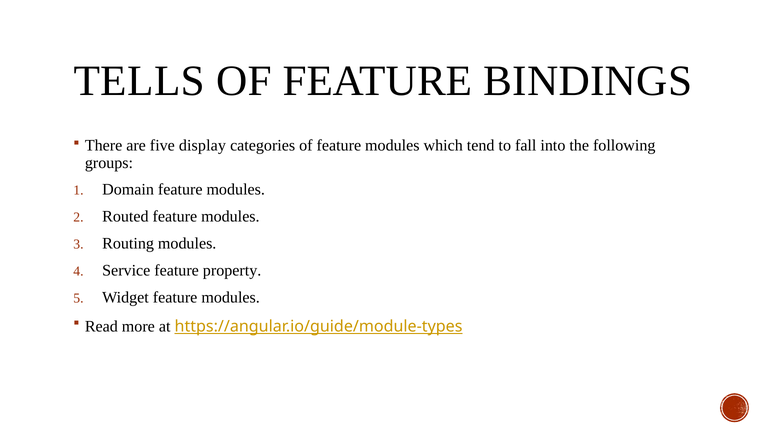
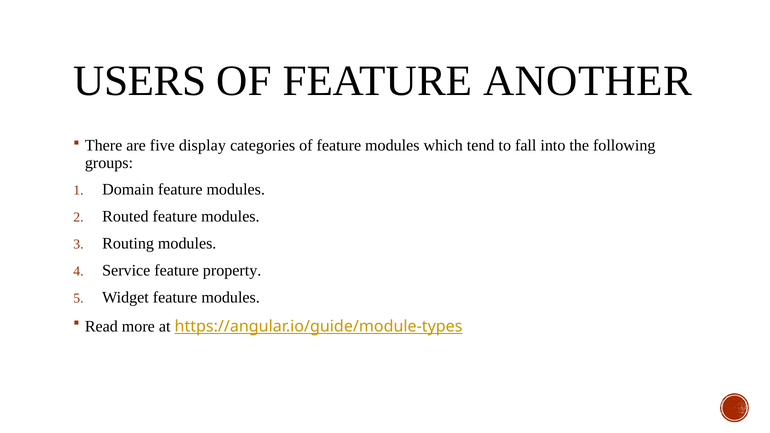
TELLS: TELLS -> USERS (140, 81)
BINDINGS: BINDINGS -> ANOTHER (588, 81)
